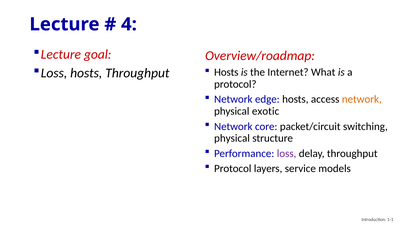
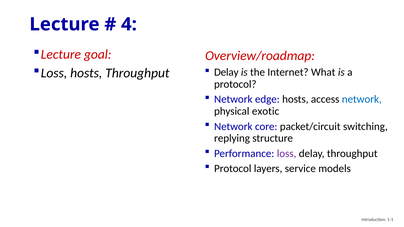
Hosts: Hosts -> Delay (226, 72)
network colour: orange -> blue (362, 99)
physical: physical -> replying (232, 138)
